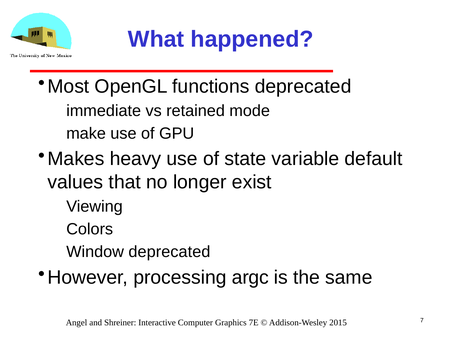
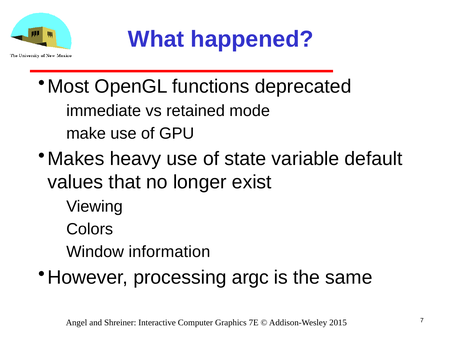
deprecated: deprecated -> information (169, 252)
